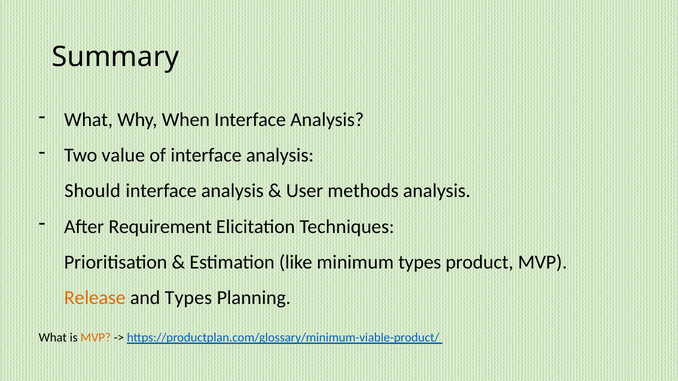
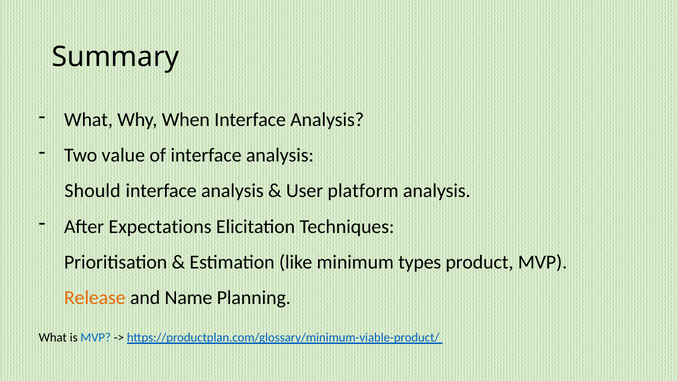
methods: methods -> platform (363, 191)
Requirement: Requirement -> Expectations (160, 227)
and Types: Types -> Name (189, 298)
MVP colour: orange -> blue (96, 338)
